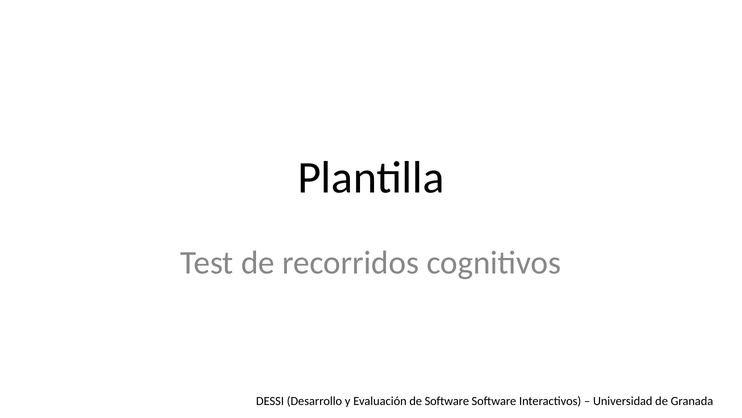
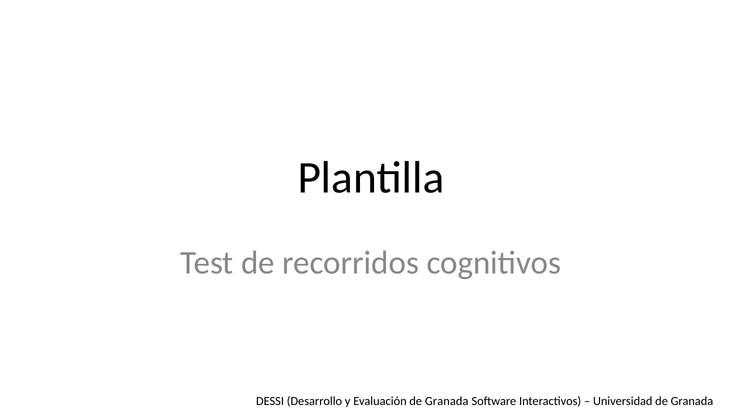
Evaluación de Software: Software -> Granada (447, 400)
